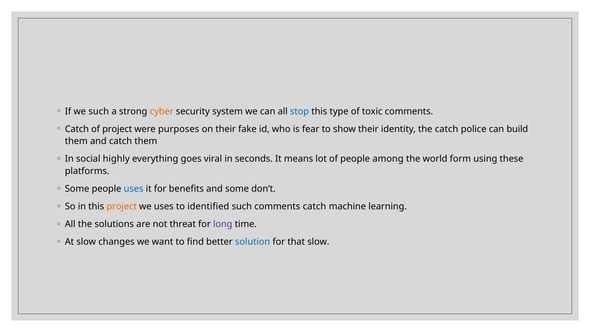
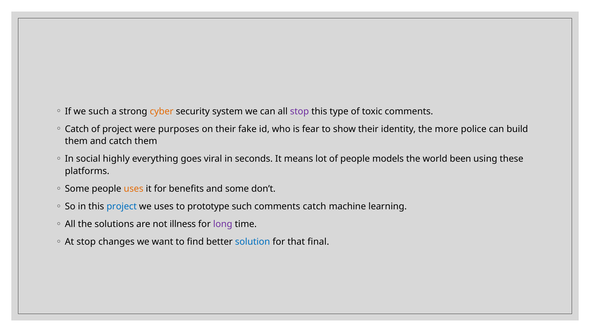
stop colour: blue -> purple (299, 111)
the catch: catch -> more (447, 129)
among: among -> models (388, 159)
form: form -> been (460, 159)
uses colour: blue -> orange (134, 189)
project colour: orange -> blue (122, 206)
identified: identified -> prototype (208, 206)
threat: threat -> illness (183, 224)
At slow: slow -> stop (86, 242)
that slow: slow -> final (318, 242)
